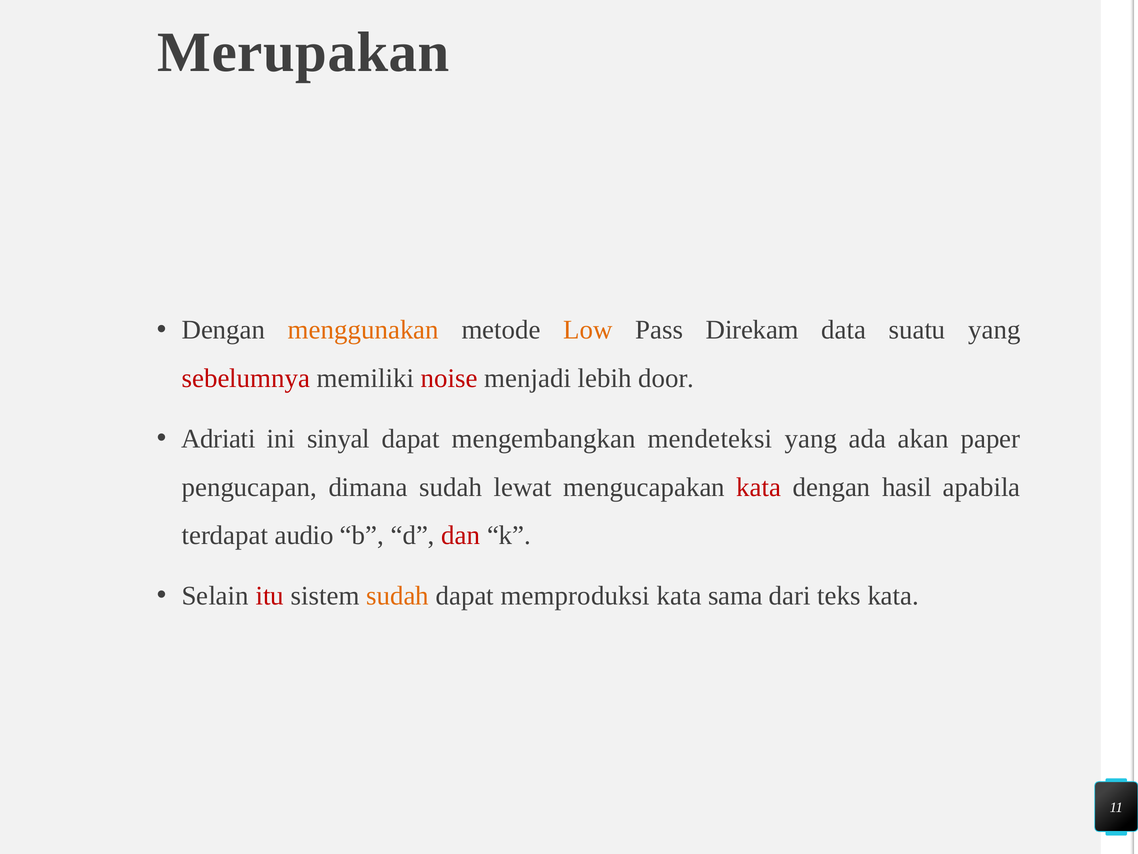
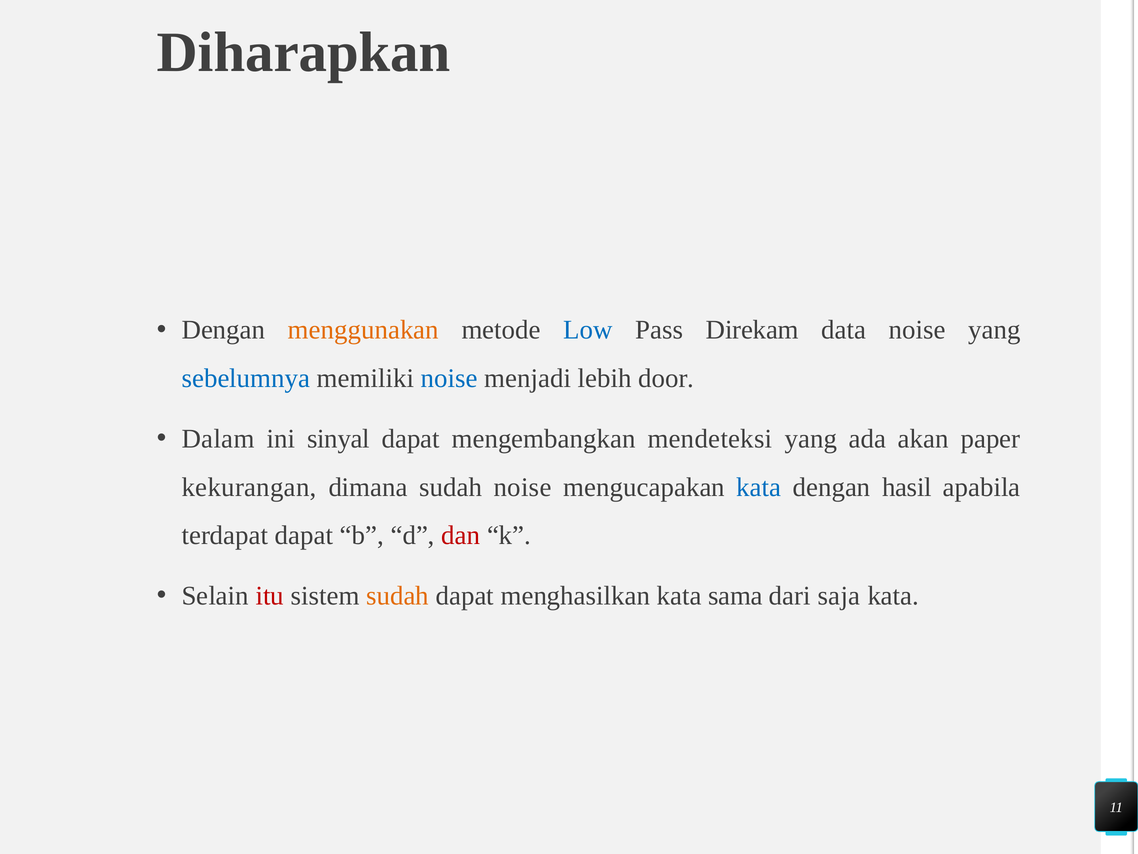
Merupakan: Merupakan -> Diharapkan (304, 52)
Low colour: orange -> blue (588, 330)
data suatu: suatu -> noise (917, 330)
sebelumnya colour: red -> blue (246, 378)
noise colour: red -> blue (449, 378)
Adriati: Adriati -> Dalam (218, 438)
pengucapan: pengucapan -> kekurangan (249, 487)
sudah lewat: lewat -> noise (523, 487)
kata colour: red -> blue (759, 487)
terdapat audio: audio -> dapat (304, 535)
memproduksi: memproduksi -> menghasilkan (575, 596)
teks: teks -> saja (839, 596)
